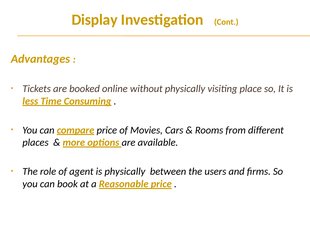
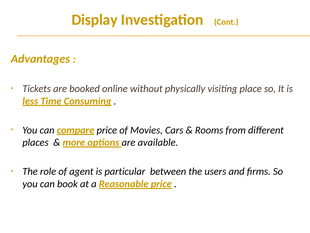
is physically: physically -> particular (125, 171)
